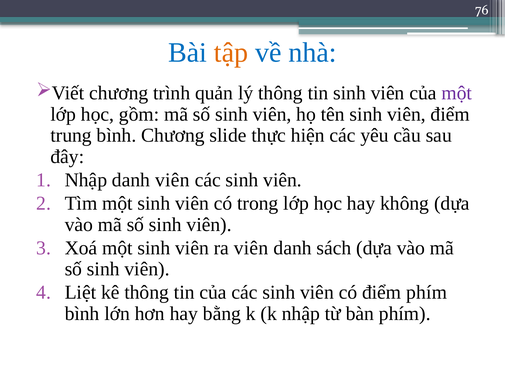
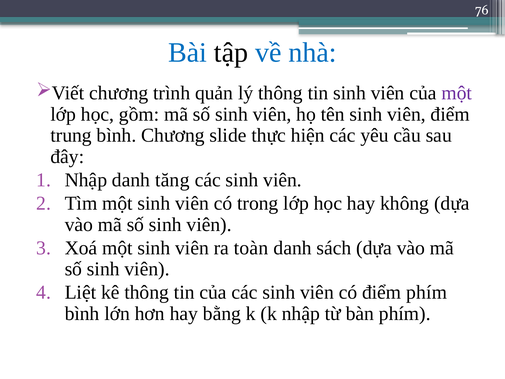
tập colour: orange -> black (231, 52)
danh viên: viên -> tăng (172, 180)
ra viên: viên -> toàn (251, 248)
